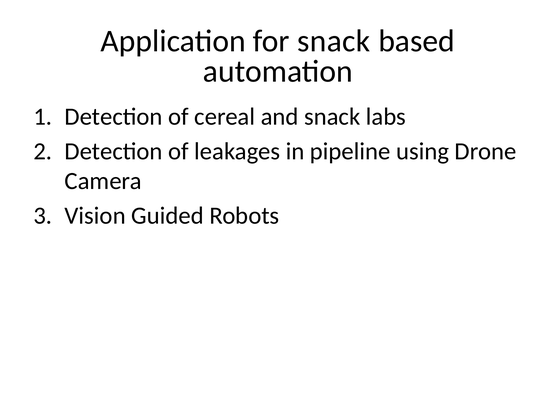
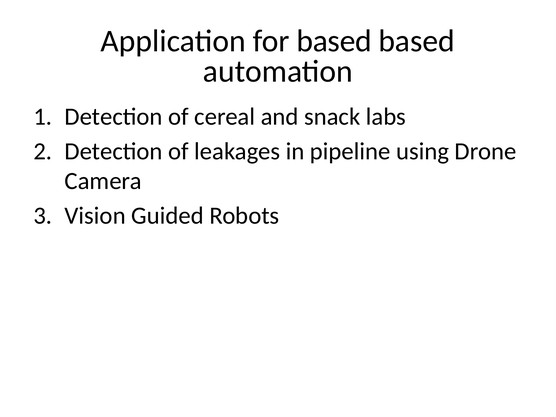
for snack: snack -> based (334, 41)
